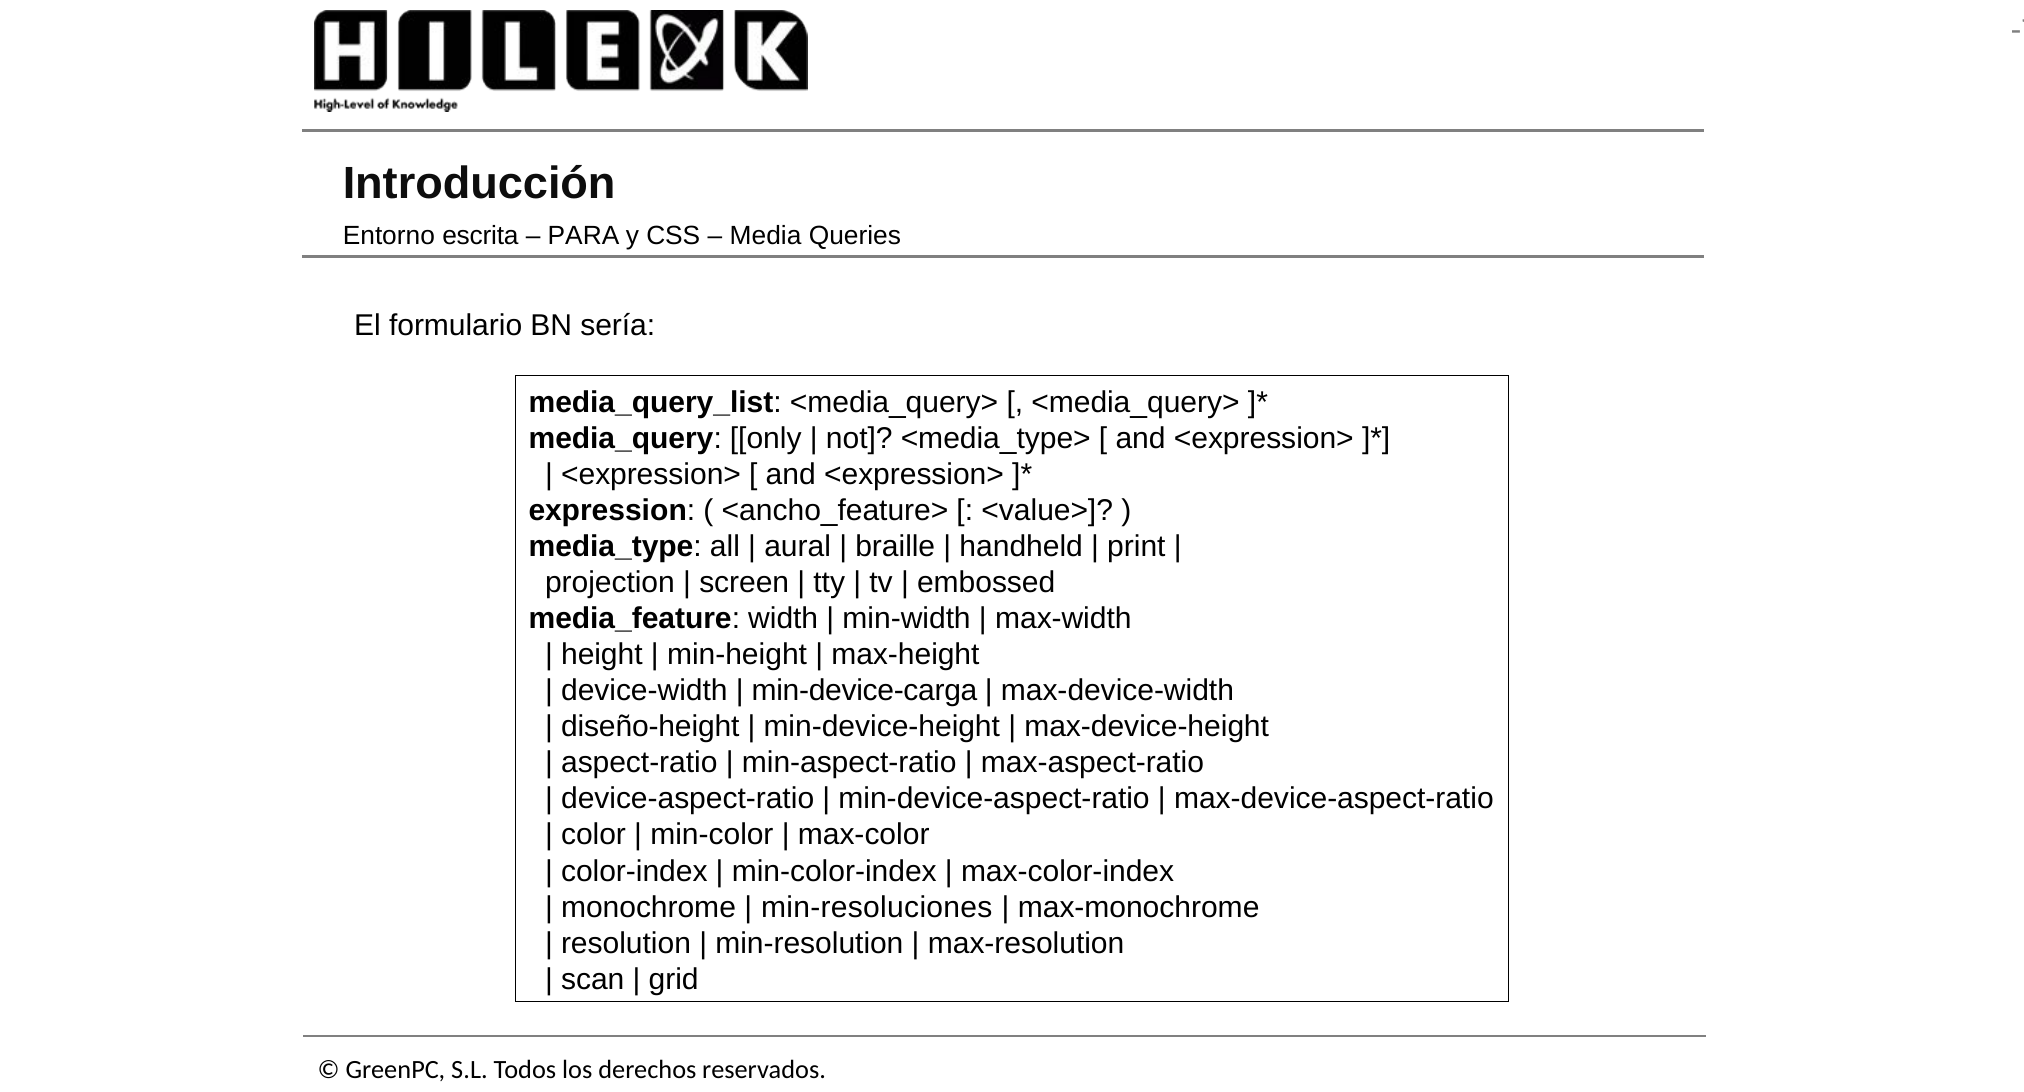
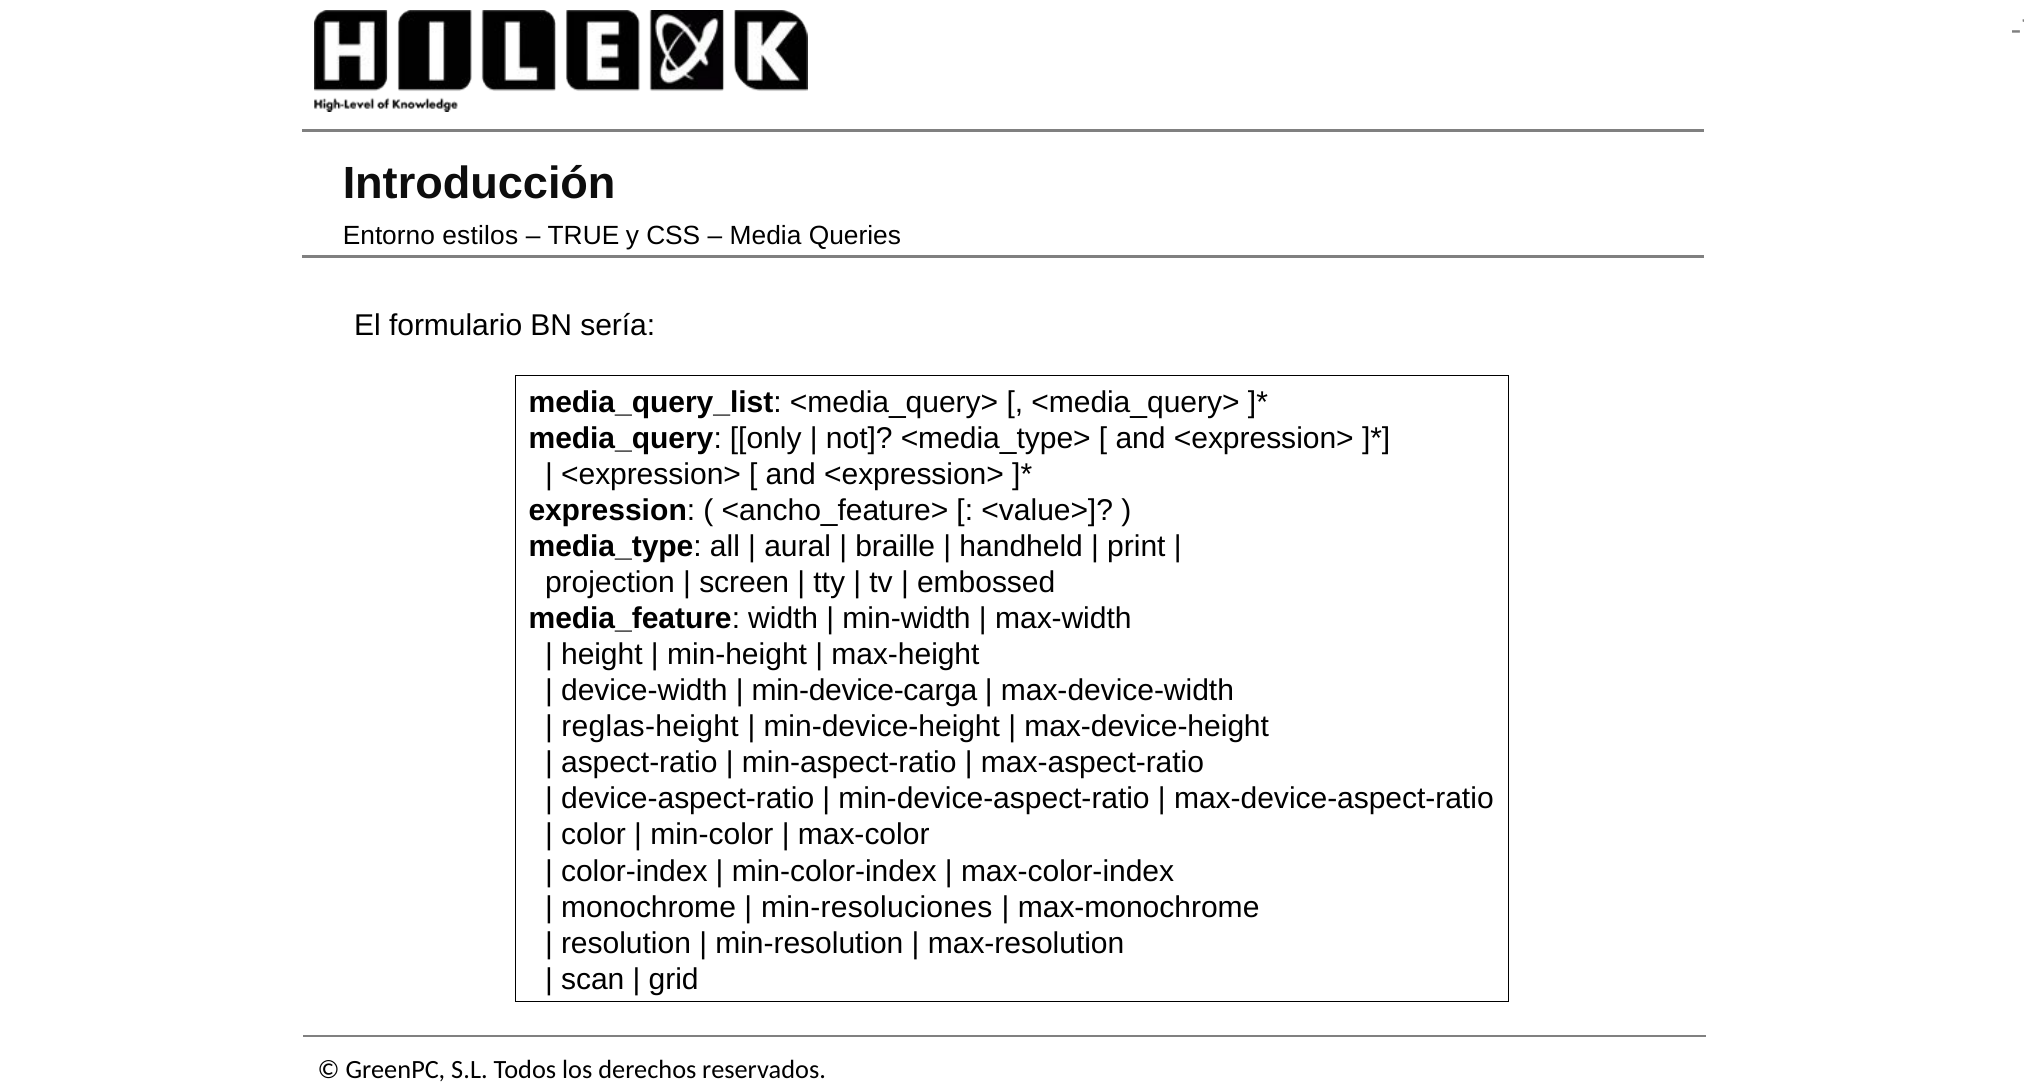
escrita: escrita -> estilos (480, 236)
PARA: PARA -> TRUE (584, 236)
diseño-height: diseño-height -> reglas-height (650, 727)
